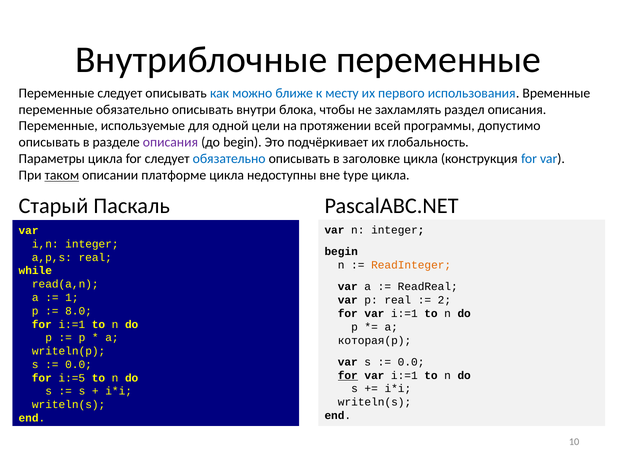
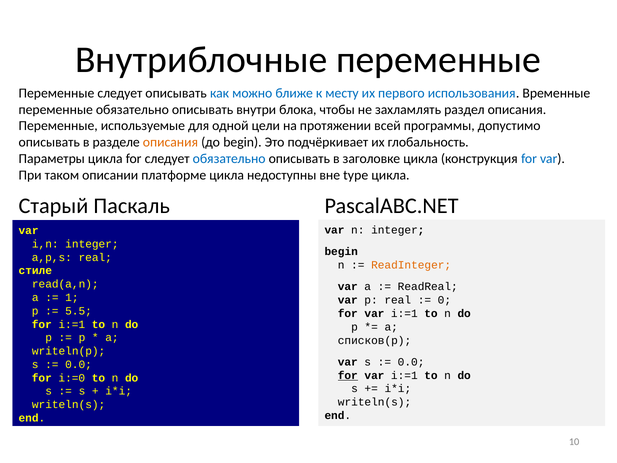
описания colour: purple -> orange (170, 142)
таком underline: present -> none (62, 175)
while: while -> стиле (35, 271)
2: 2 -> 0 (444, 300)
8.0: 8.0 -> 5.5 (79, 311)
которая(p: которая(p -> списков(p (375, 340)
i:=5: i:=5 -> i:=0 (72, 378)
